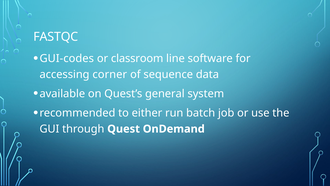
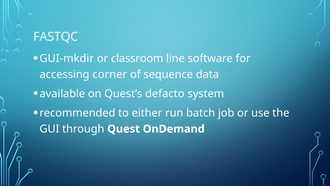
GUI-codes: GUI-codes -> GUI-mkdir (67, 58)
general: general -> defacto (165, 94)
